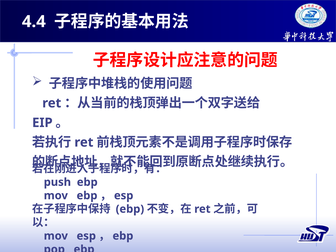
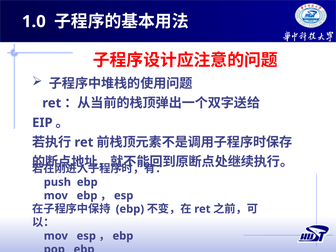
4.4: 4.4 -> 1.0 (34, 22)
